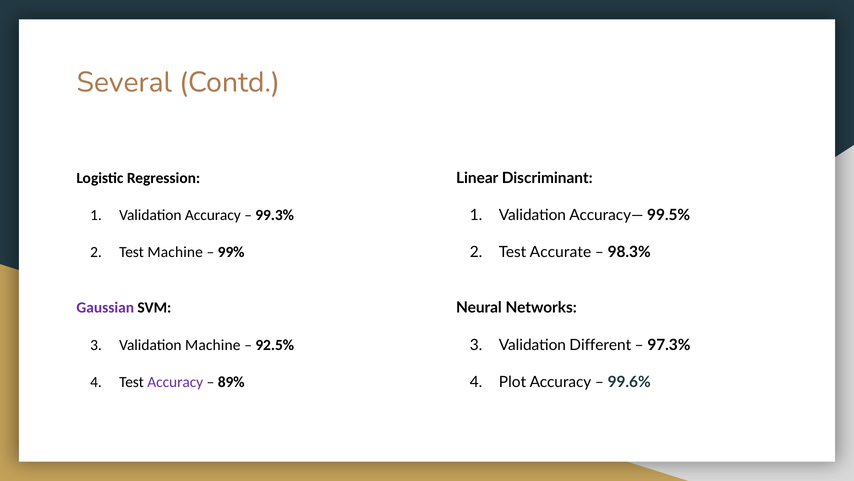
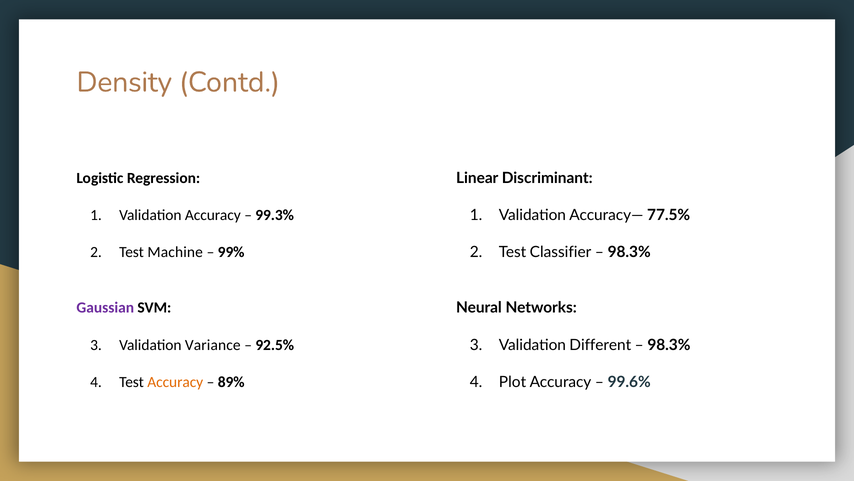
Several: Several -> Density (124, 82)
99.5%: 99.5% -> 77.5% (669, 215)
Accurate: Accurate -> Classifier (561, 252)
Validation Machine: Machine -> Variance (213, 344)
97.3%: 97.3% -> 98.3% (669, 344)
Accuracy colour: purple -> orange (175, 382)
